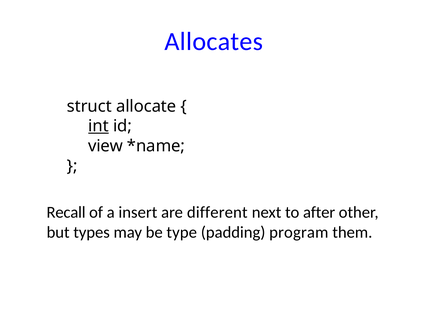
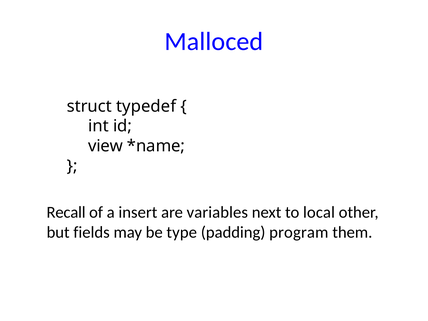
Allocates: Allocates -> Malloced (214, 41)
allocate: allocate -> typedef (146, 106)
int underline: present -> none (98, 126)
different: different -> variables (217, 212)
after: after -> local (319, 212)
types: types -> fields (92, 232)
